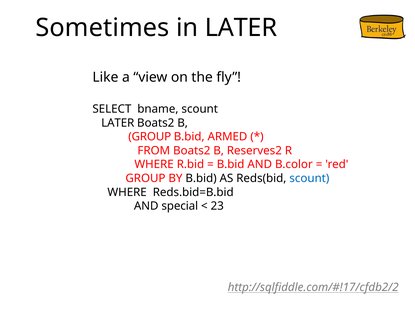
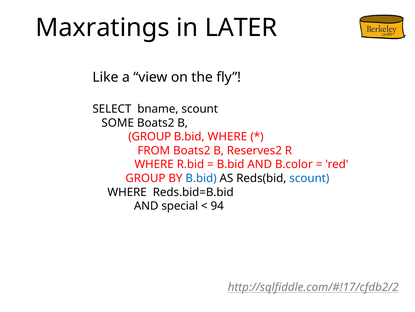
Sometimes: Sometimes -> Maxratings (102, 28)
LATER: LATER -> SOME (118, 123)
B.bid ARMED: ARMED -> WHERE (227, 136)
B.bid colour: black -> blue (201, 178)
23: 23 -> 94 (217, 206)
